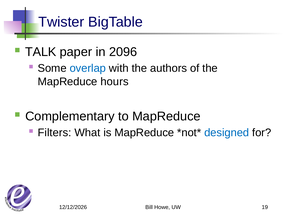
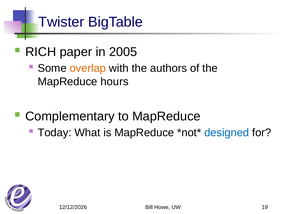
TALK: TALK -> RICH (41, 52)
2096: 2096 -> 2005 (123, 52)
overlap colour: blue -> orange (88, 68)
Filters: Filters -> Today (55, 133)
